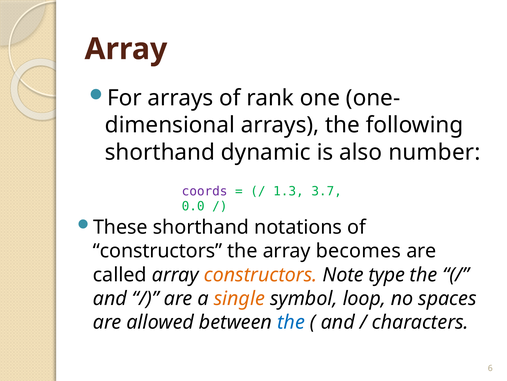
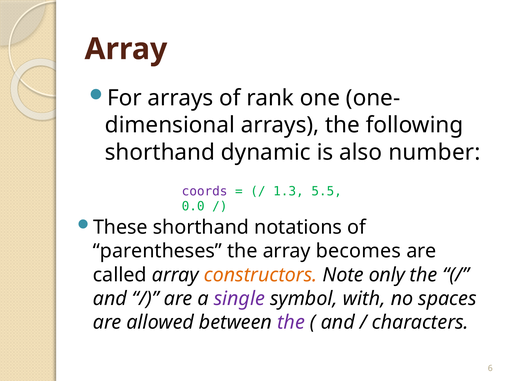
3.7: 3.7 -> 5.5 (327, 191)
constructors: constructors -> parentheses (157, 251)
type: type -> only (387, 274)
single colour: orange -> purple (239, 298)
loop: loop -> with (364, 298)
the colour: blue -> purple (291, 322)
